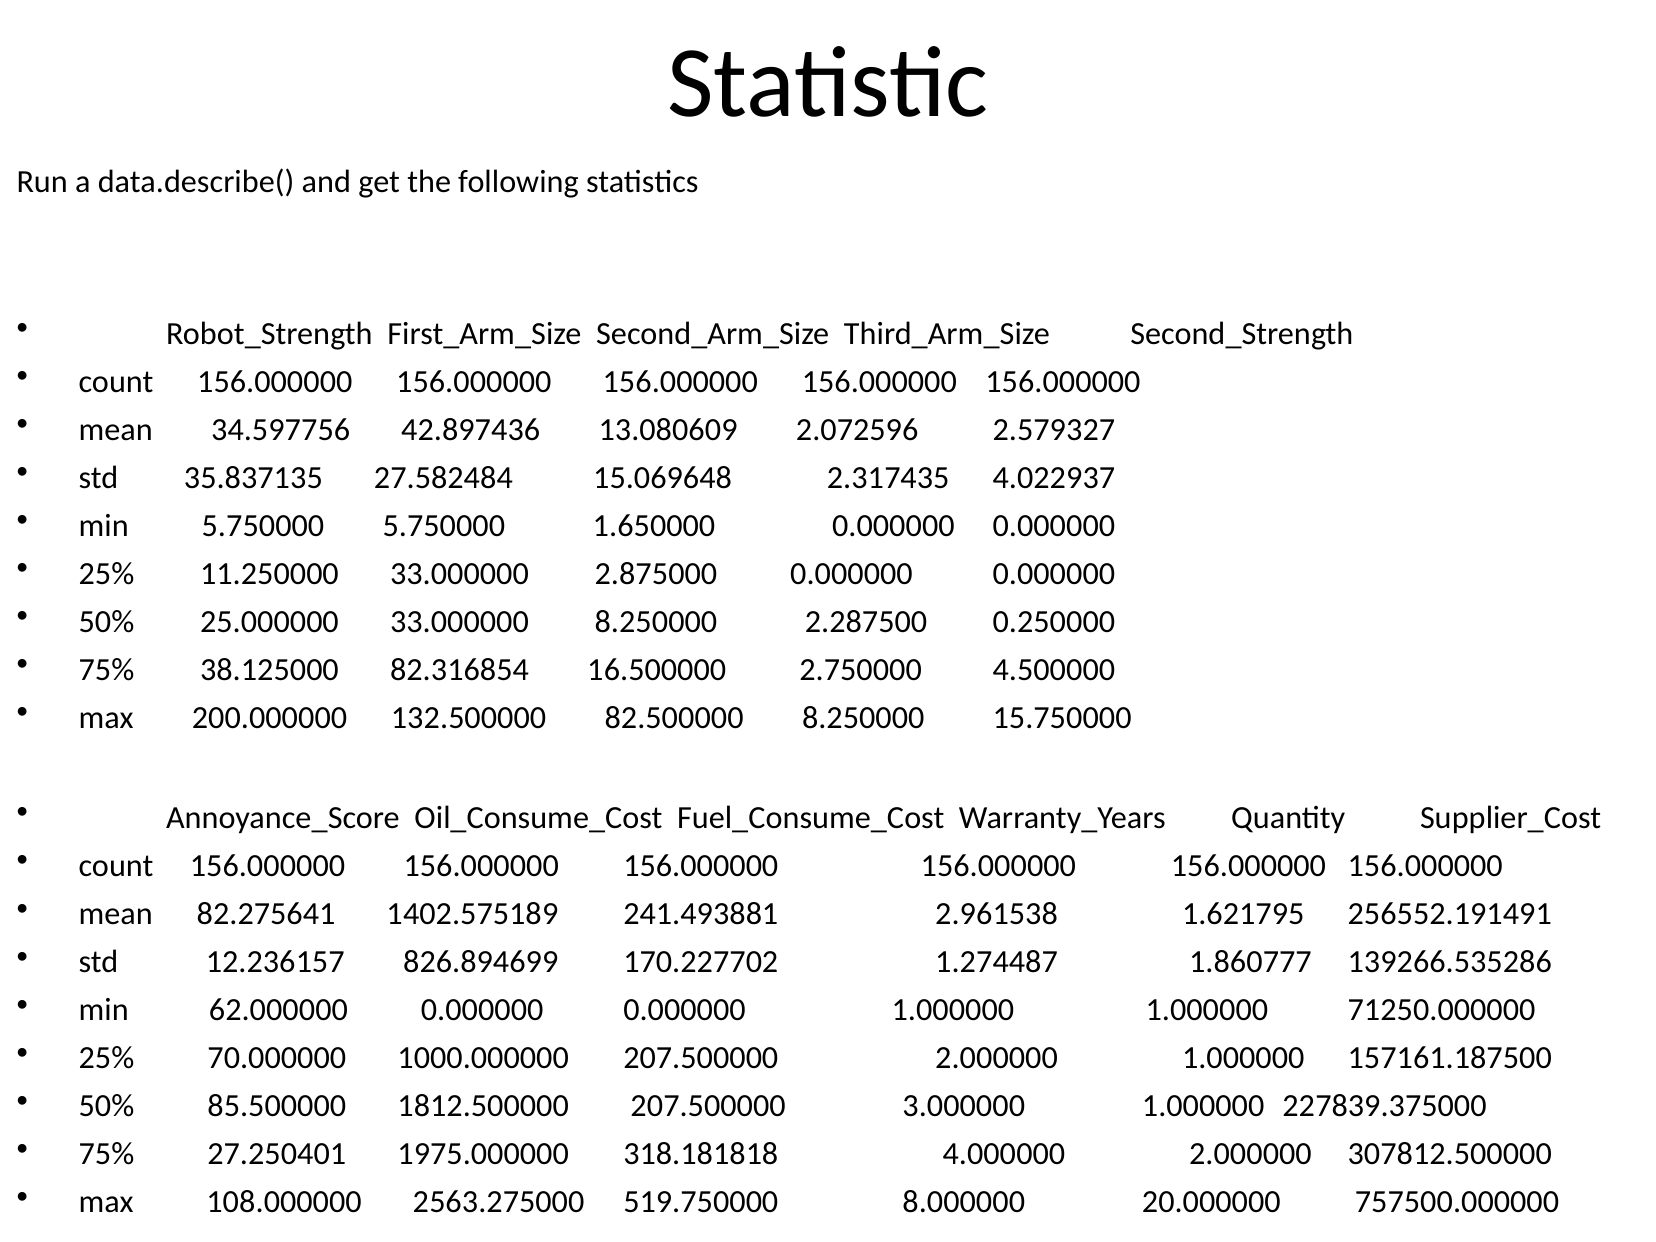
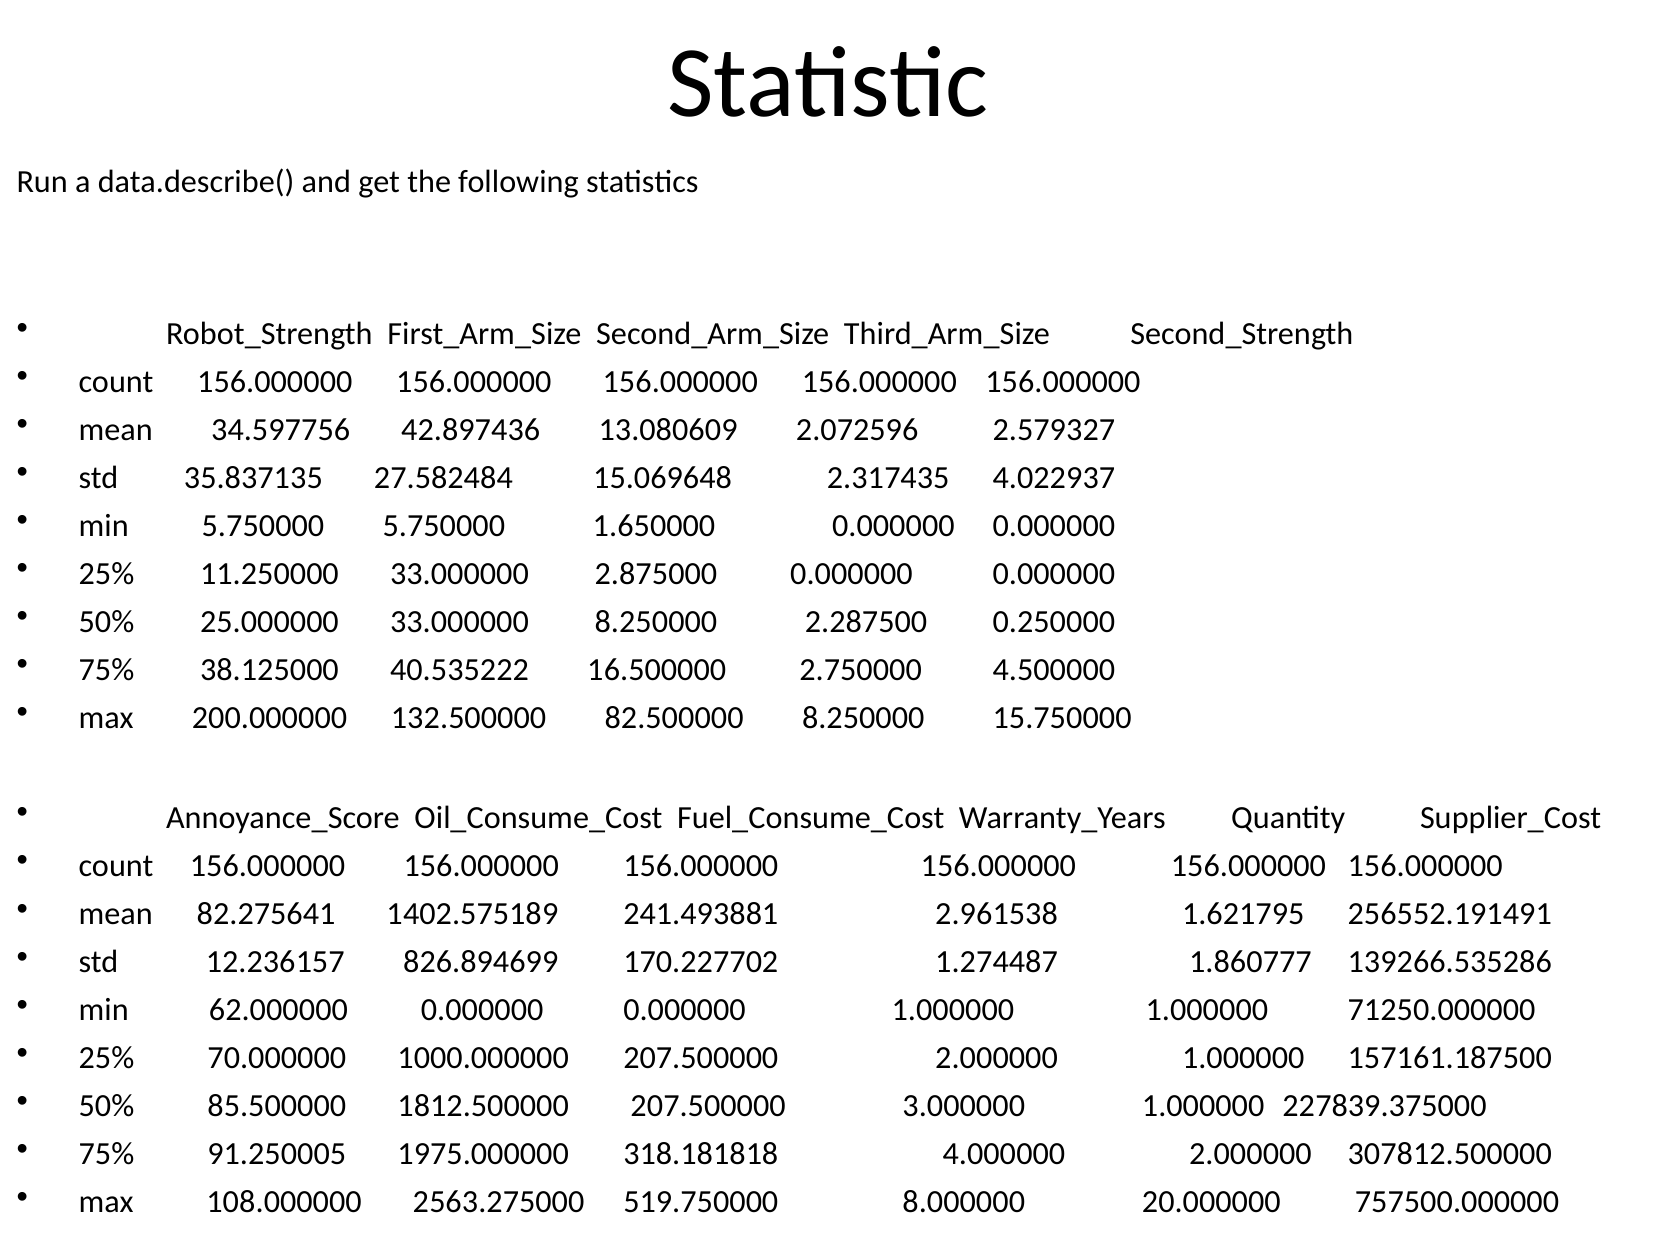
82.316854: 82.316854 -> 40.535222 (460, 670)
27.250401: 27.250401 -> 91.250005 (277, 1154)
